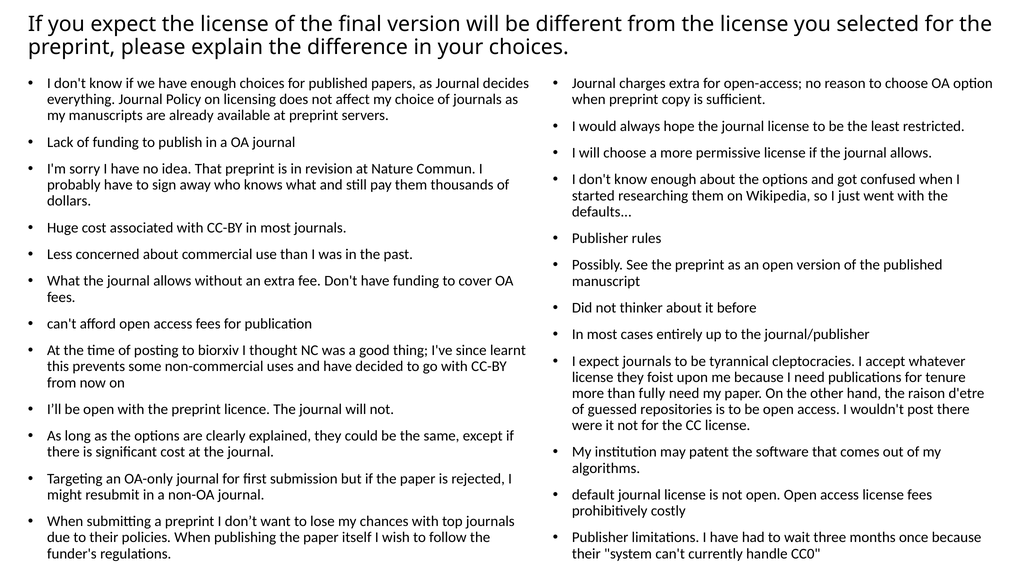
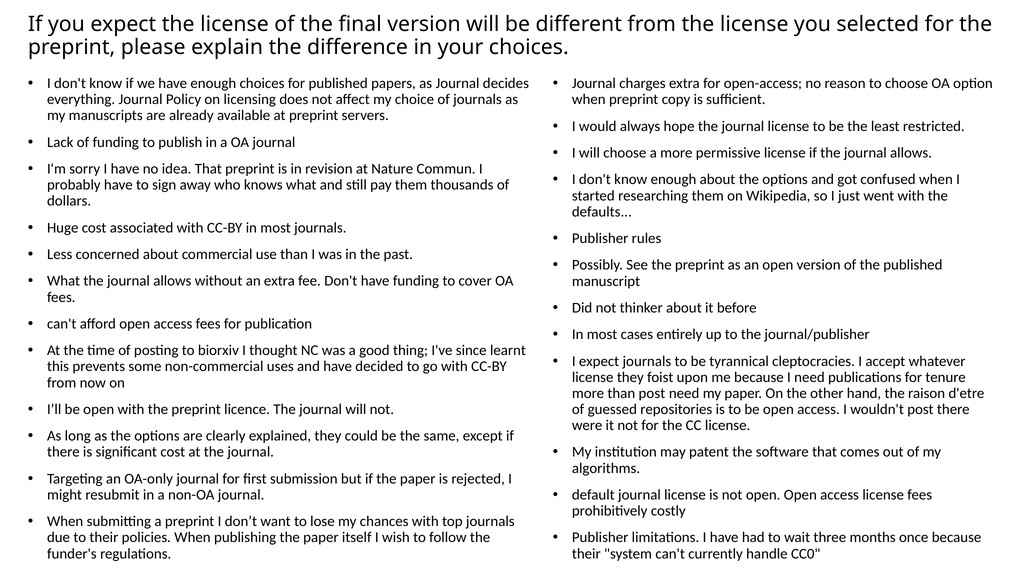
than fully: fully -> post (652, 394)
